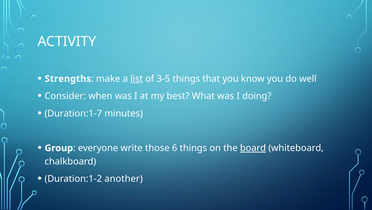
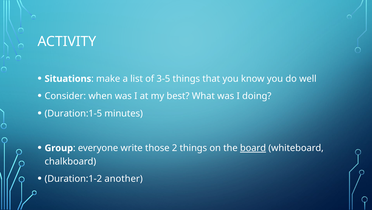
Strengths: Strengths -> Situations (68, 78)
list underline: present -> none (137, 78)
Duration:1-7: Duration:1-7 -> Duration:1-5 (73, 113)
6: 6 -> 2 (175, 148)
